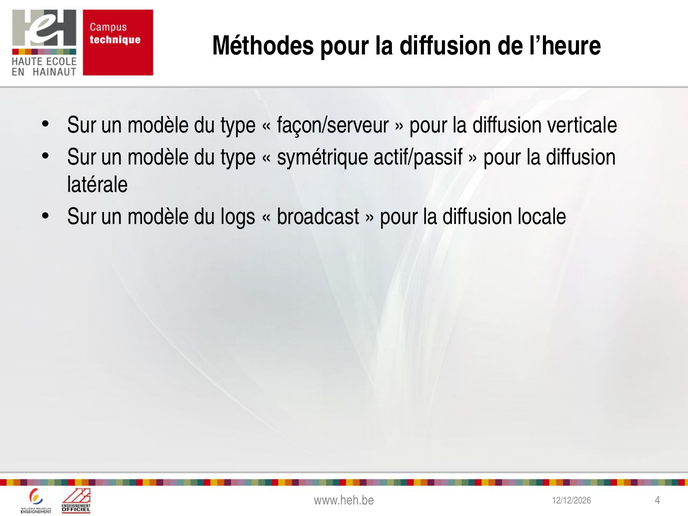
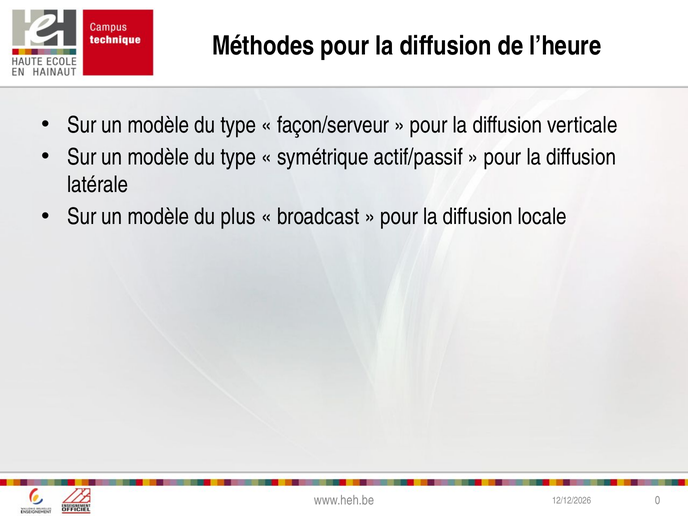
logs: logs -> plus (238, 217)
4: 4 -> 0 (658, 501)
